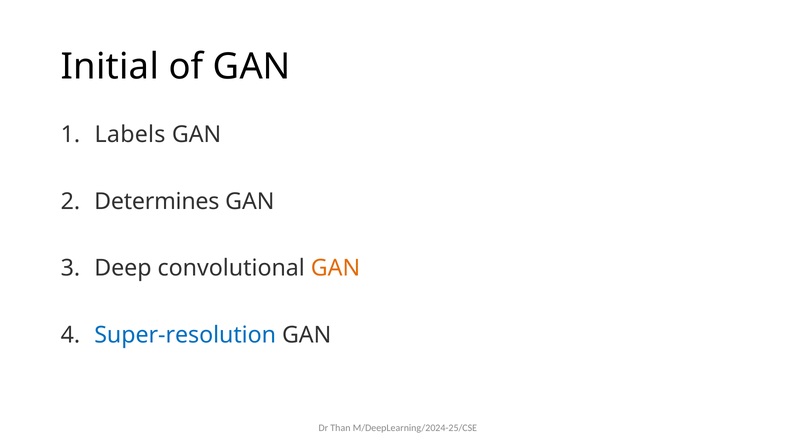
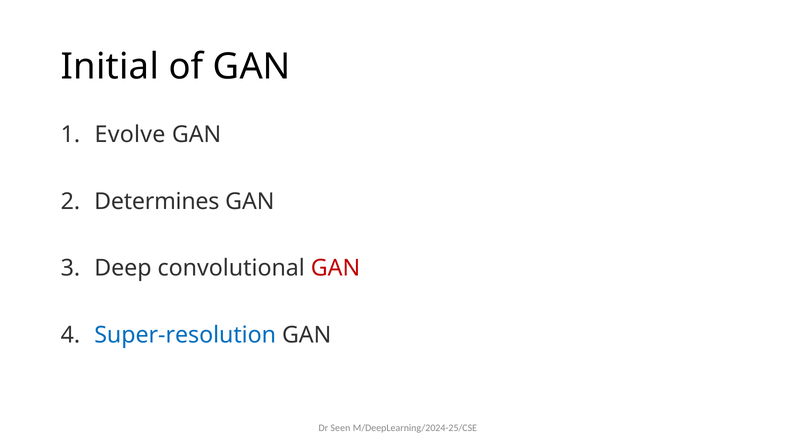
Labels: Labels -> Evolve (130, 135)
GAN colour: orange -> red (336, 268)
Than: Than -> Seen (340, 427)
